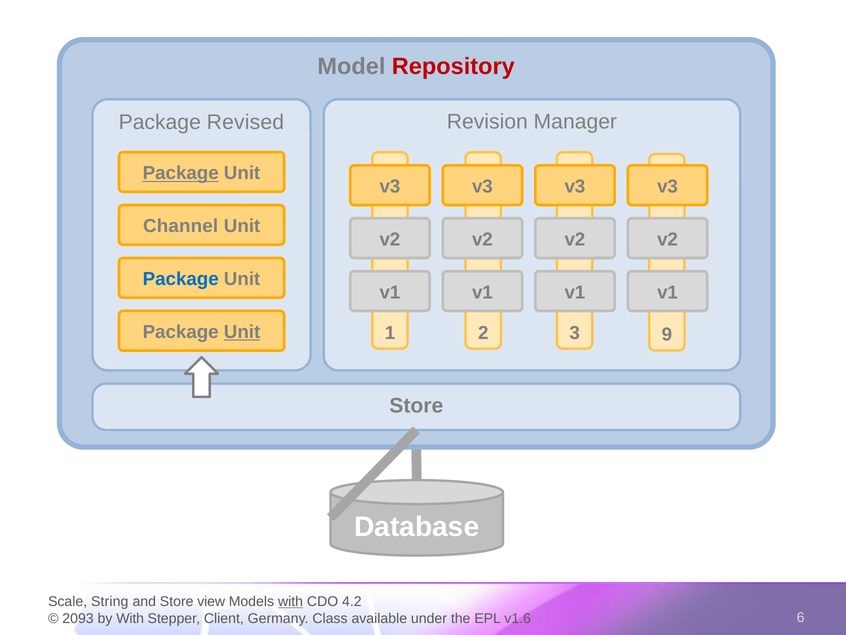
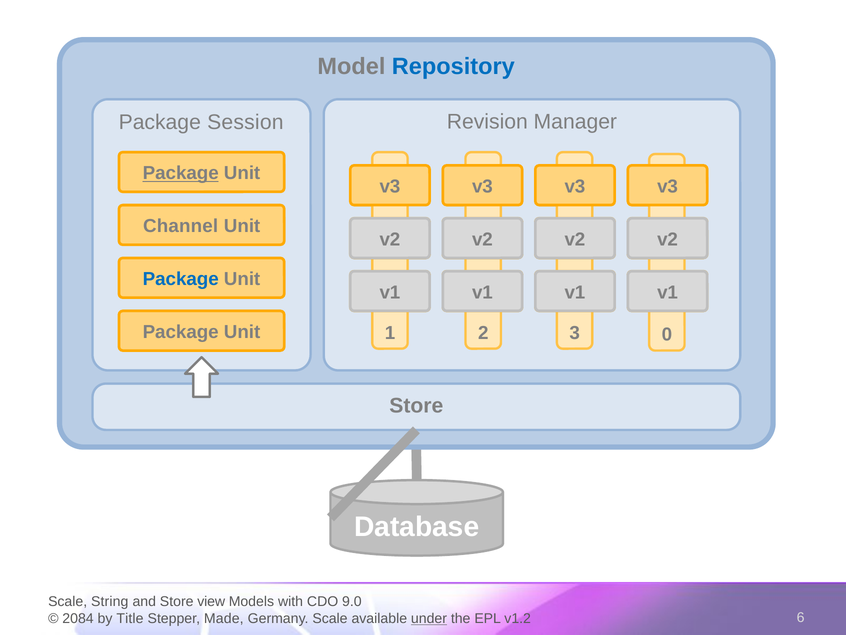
Repository colour: red -> blue (453, 67)
Revised: Revised -> Session (245, 122)
Unit underline: present -> none (242, 332)
9: 9 -> 0 (667, 334)
with underline: present -> none (291, 601)
4.2: 4.2 -> 9.0 (352, 601)
2093: 2093 -> 2084 (78, 618)
by With: With -> Title (130, 618)
Client: Client -> Made (224, 618)
Germany Class: Class -> Scale (330, 618)
under underline: none -> present (429, 618)
v1.6: v1.6 -> v1.2 (518, 618)
